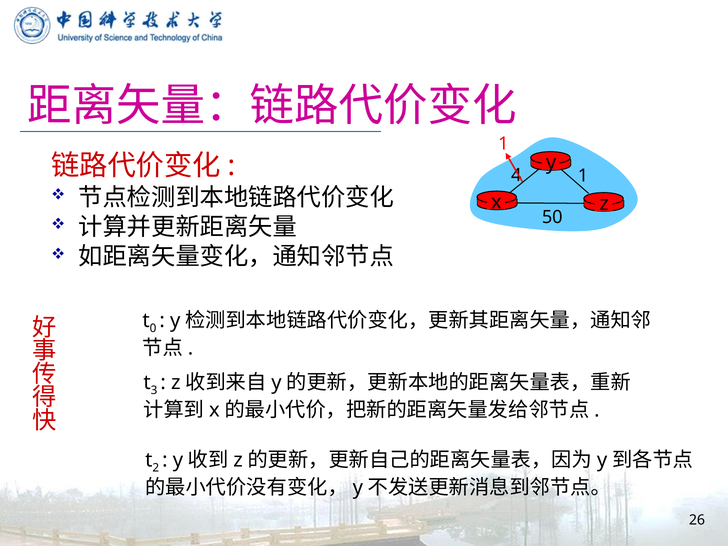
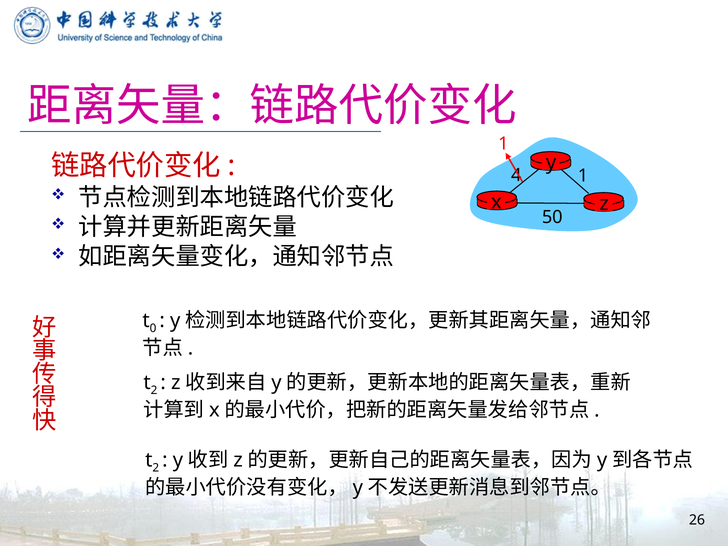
3: 3 -> 2 (154, 390)
